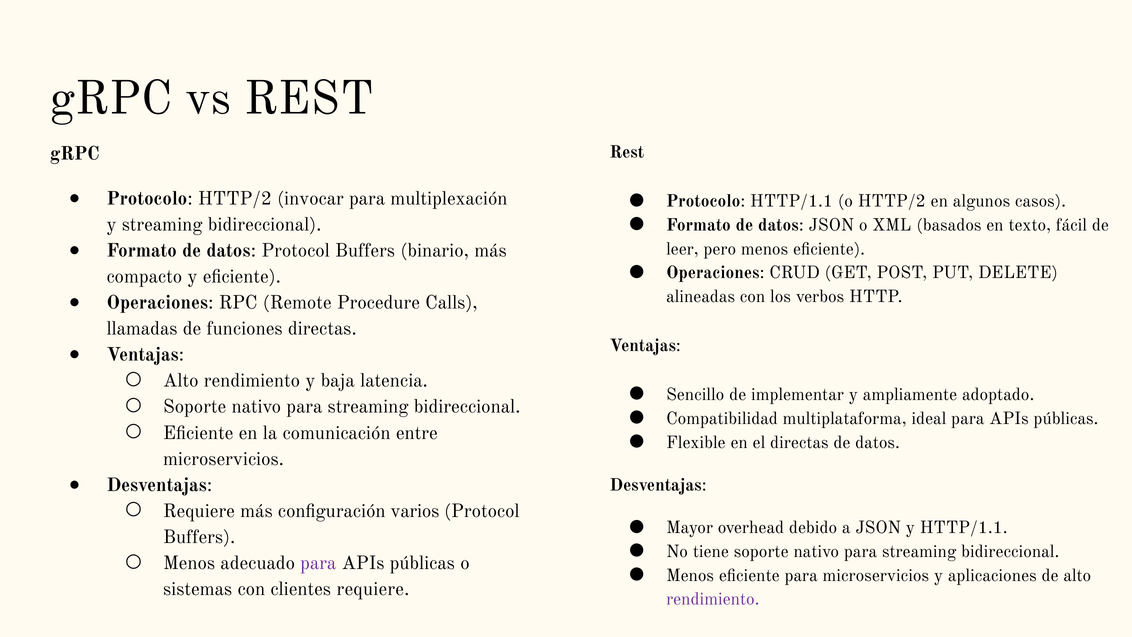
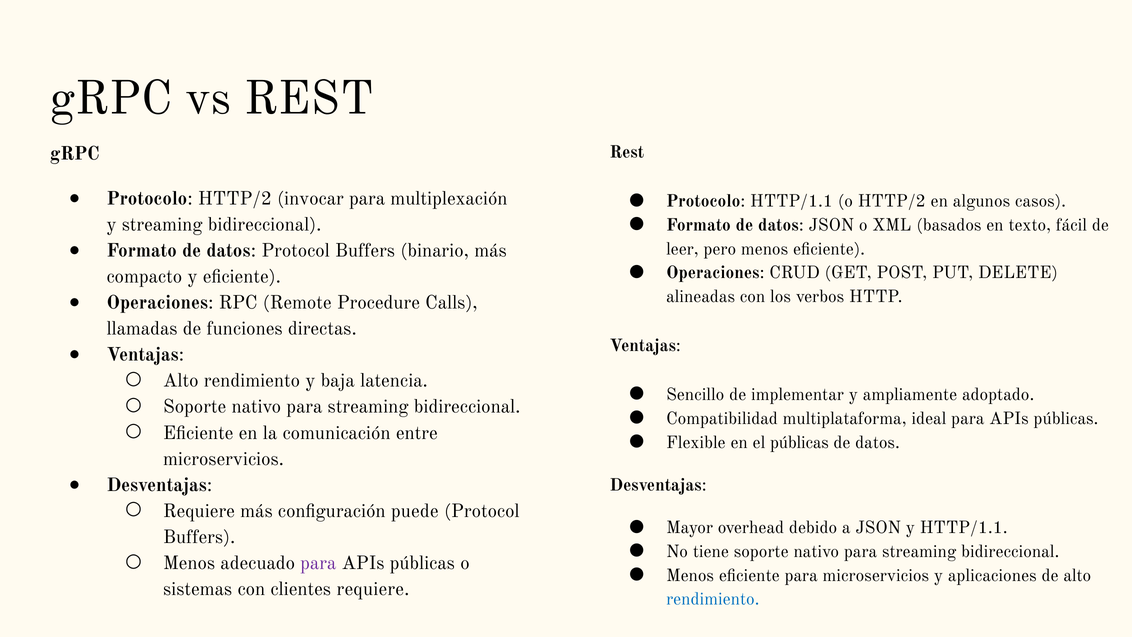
el directas: directas -> públicas (799, 442)
varios: varios -> puede (415, 511)
rendimiento colour: purple -> blue (713, 599)
